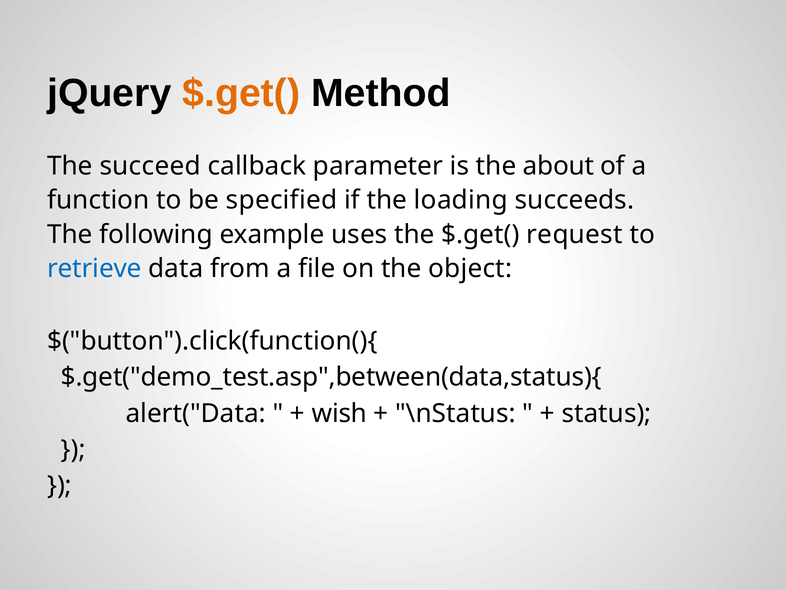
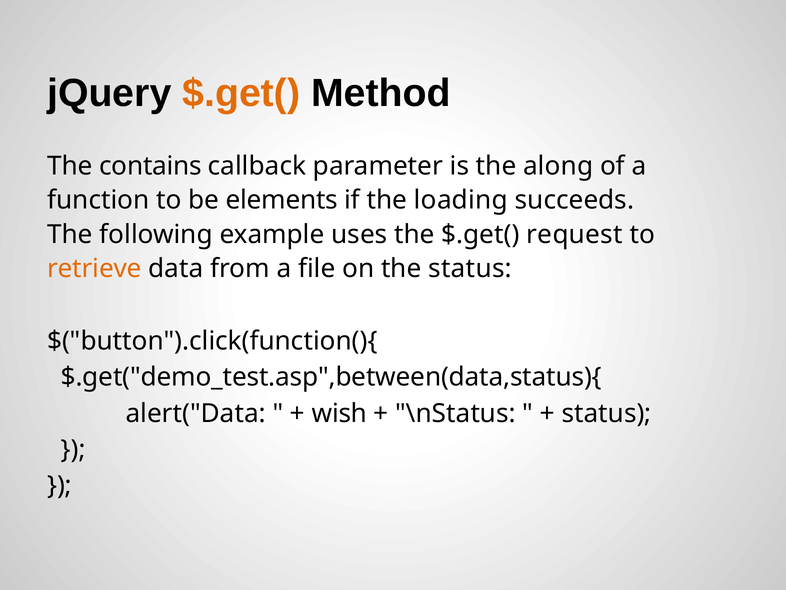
succeed: succeed -> contains (150, 166)
about: about -> along (558, 166)
specified: specified -> elements (282, 200)
retrieve colour: blue -> orange (94, 269)
the object: object -> status (470, 269)
